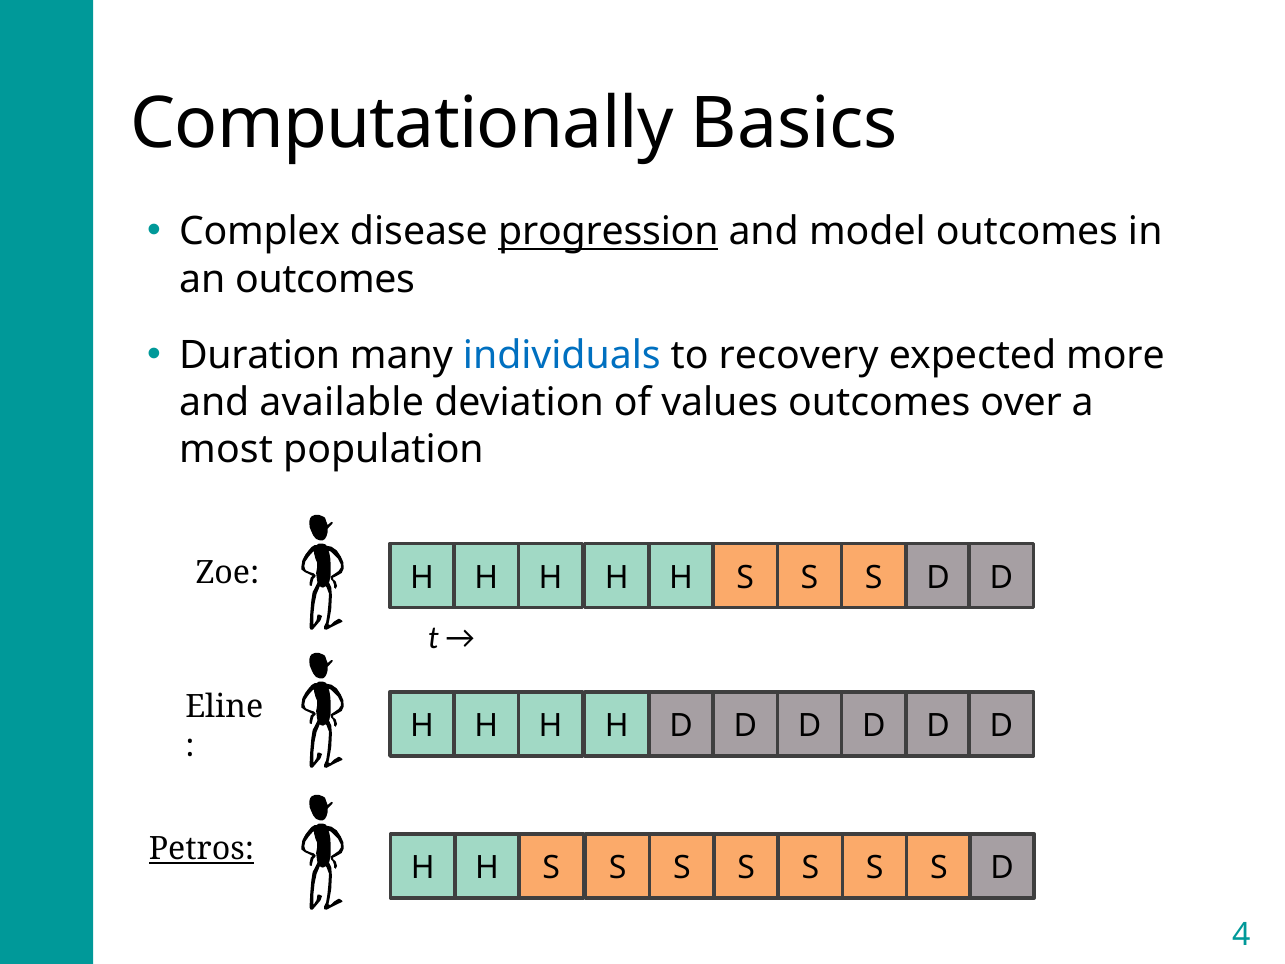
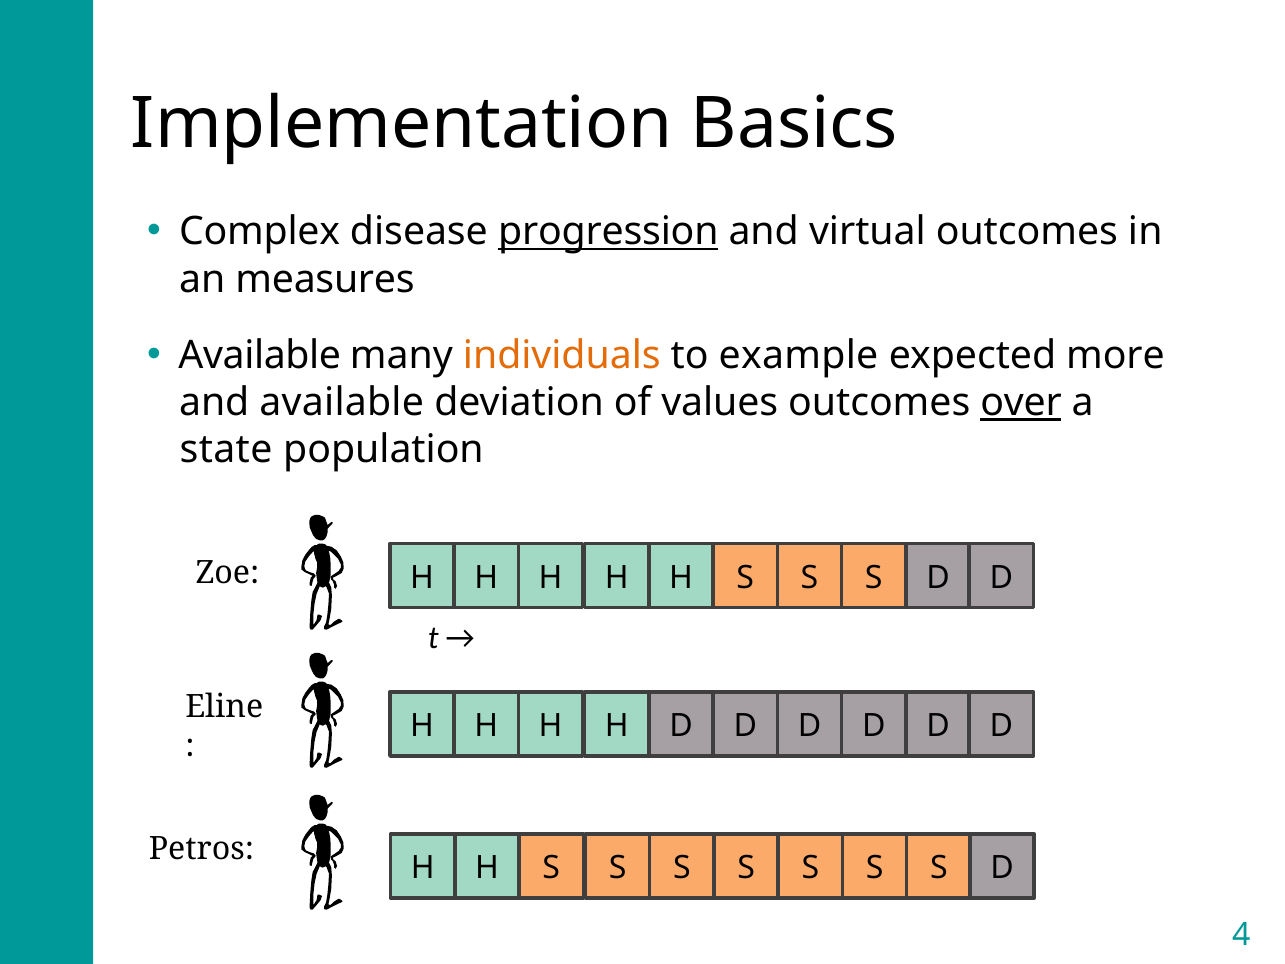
Computationally: Computationally -> Implementation (402, 124)
model: model -> virtual (867, 232)
an outcomes: outcomes -> measures (325, 279)
Duration: Duration -> Available (260, 355)
individuals colour: blue -> orange (562, 355)
recovery: recovery -> example (799, 355)
over underline: none -> present (1021, 403)
most: most -> state (226, 450)
Petros underline: present -> none (201, 849)
